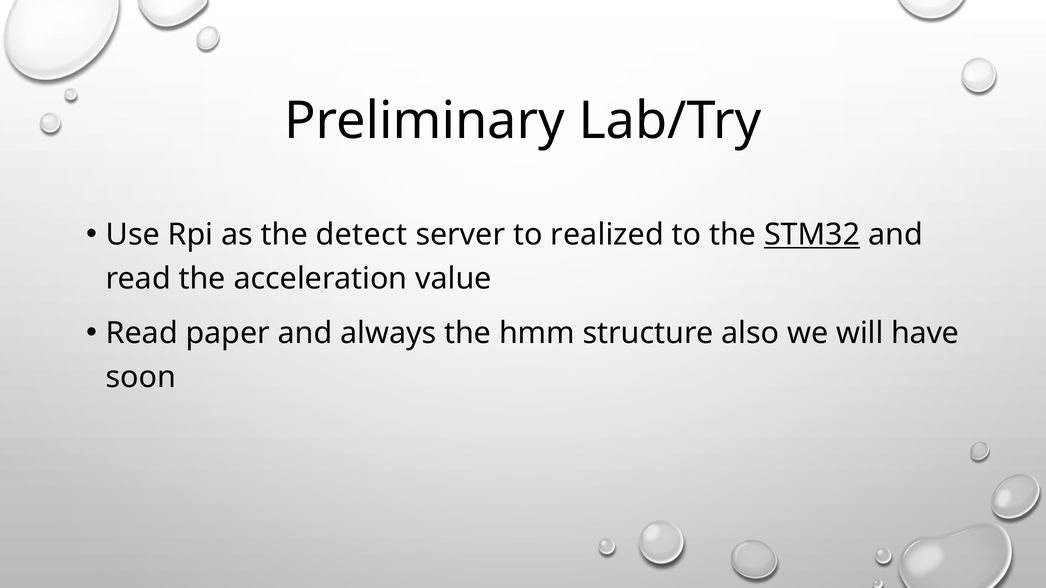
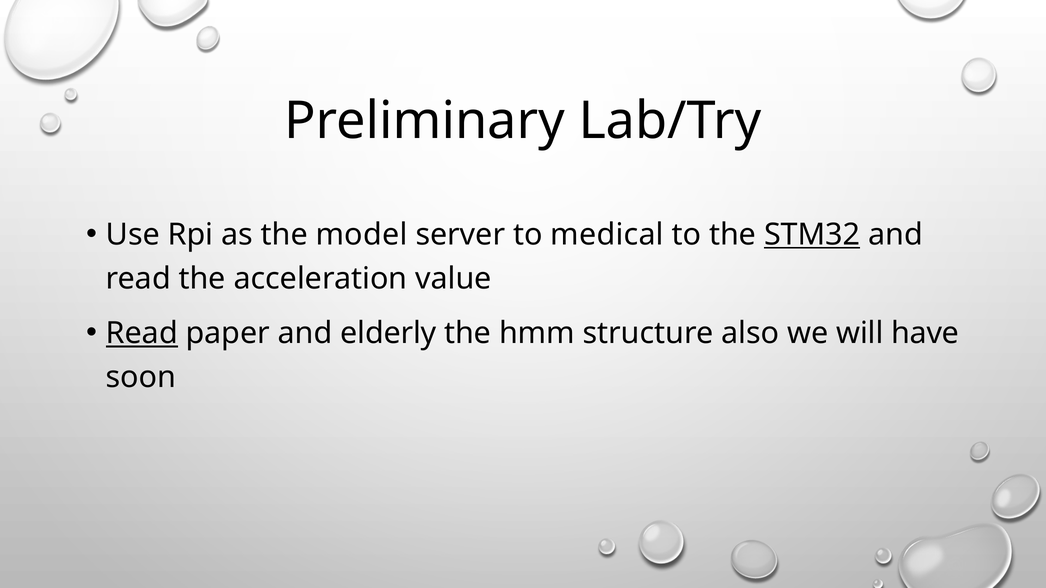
detect: detect -> model (362, 235)
realized: realized -> medical (607, 235)
Read underline: none -> present (142, 334)
always: always -> elderly (388, 334)
